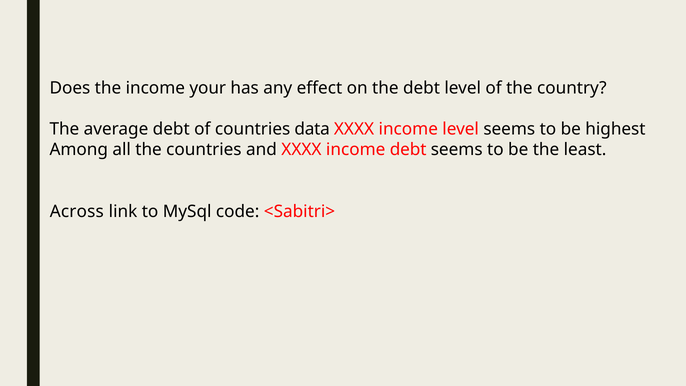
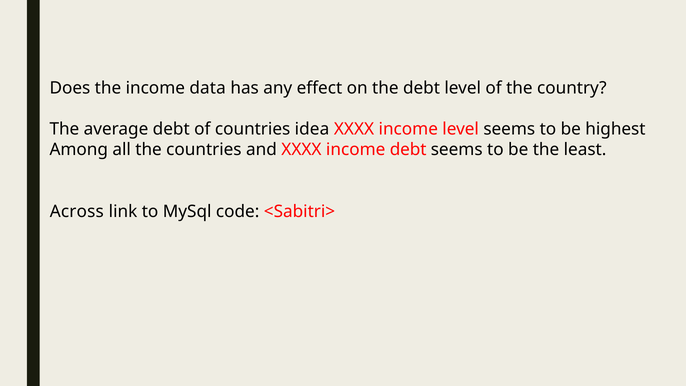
your: your -> data (208, 88)
data: data -> idea (312, 129)
